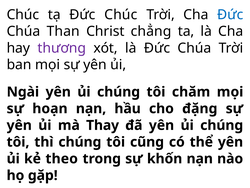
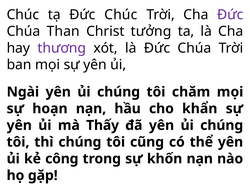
Đức colour: blue -> purple (230, 15)
chẳng: chẳng -> tưởng (151, 31)
đặng: đặng -> khẩn (200, 108)
Thay: Thay -> Thấy (103, 125)
theo: theo -> công (62, 158)
